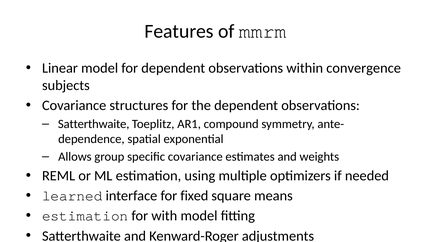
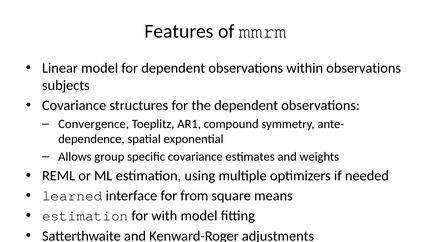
within convergence: convergence -> observations (364, 68)
Satterthwaite: Satterthwaite -> Convergence (94, 124)
fixed: fixed -> from (194, 196)
